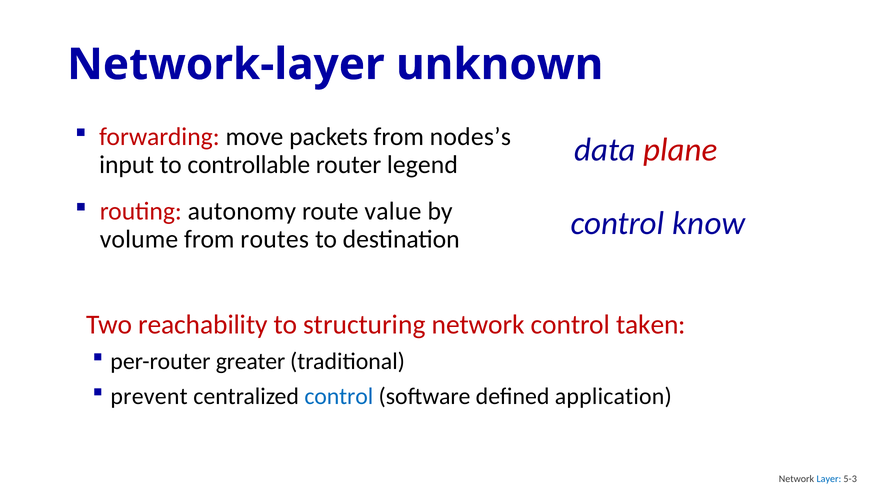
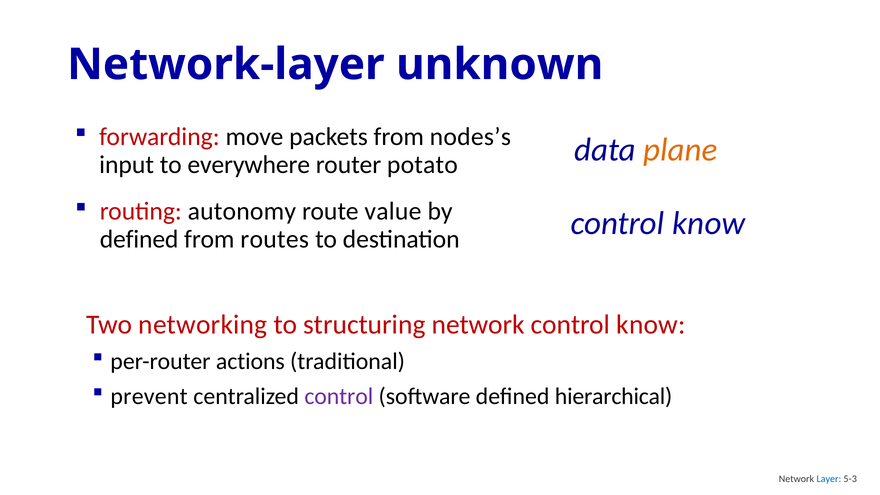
controllable: controllable -> everywhere (249, 165)
legend: legend -> potato (422, 165)
plane colour: red -> orange (680, 150)
volume: volume -> defined (139, 239)
reachability: reachability -> networking (203, 325)
network control taken: taken -> know (651, 325)
greater: greater -> actions (250, 361)
control colour: blue -> purple (339, 396)
application: application -> hierarchical (614, 396)
